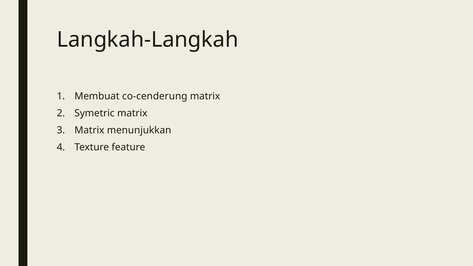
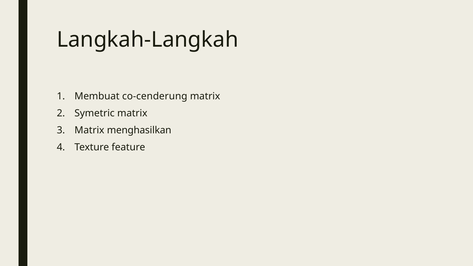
menunjukkan: menunjukkan -> menghasilkan (139, 130)
